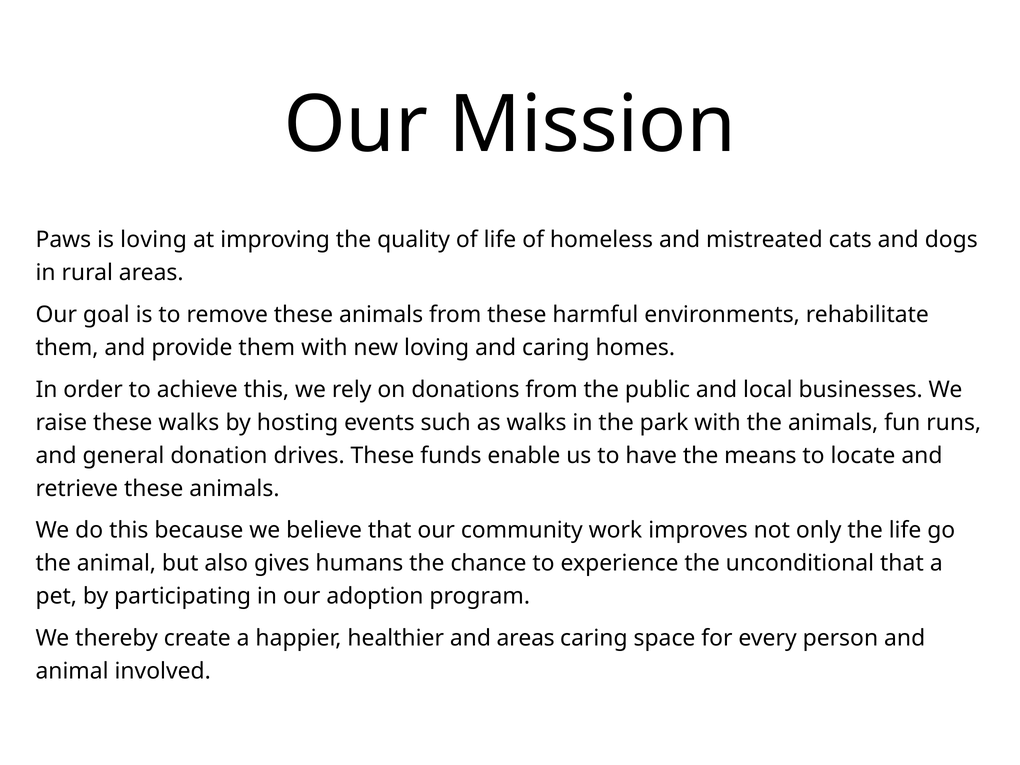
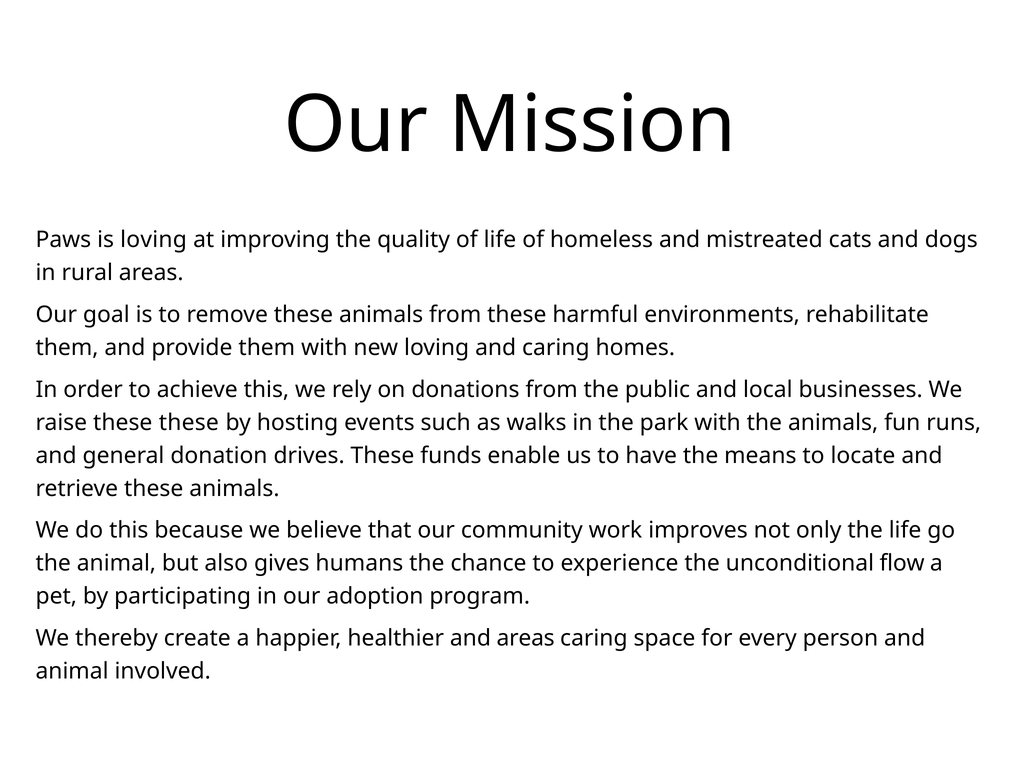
these walks: walks -> these (189, 423)
unconditional that: that -> flow (902, 563)
